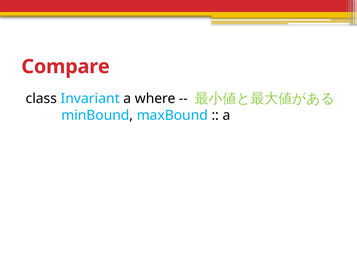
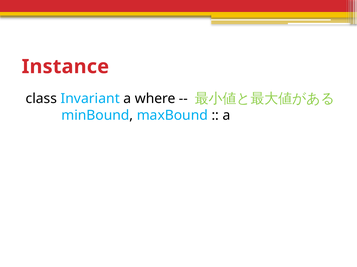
Compare: Compare -> Instance (65, 67)
